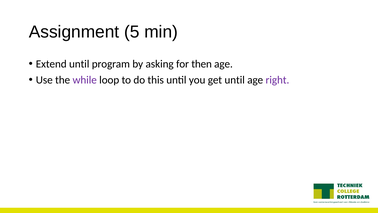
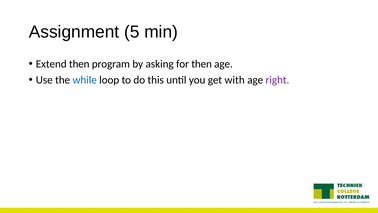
Extend until: until -> then (79, 64)
while colour: purple -> blue (85, 80)
get until: until -> with (235, 80)
